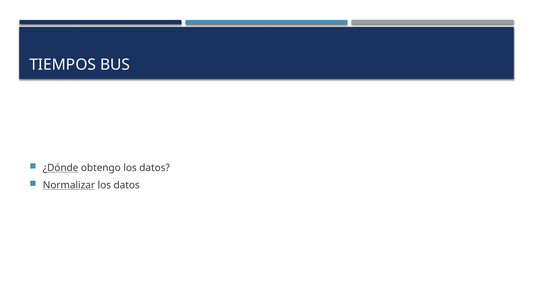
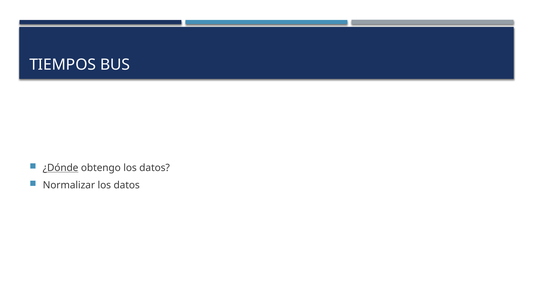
Normalizar underline: present -> none (69, 185)
